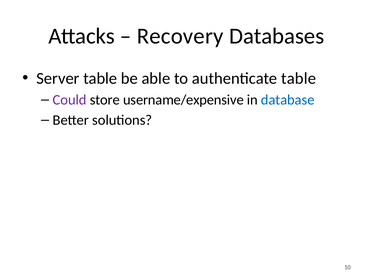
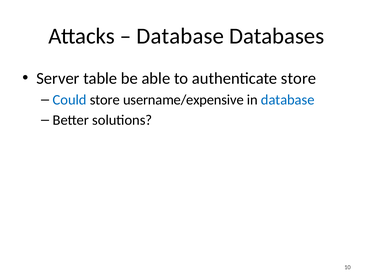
Recovery: Recovery -> Database (180, 36)
authenticate table: table -> store (299, 78)
Could colour: purple -> blue (70, 100)
